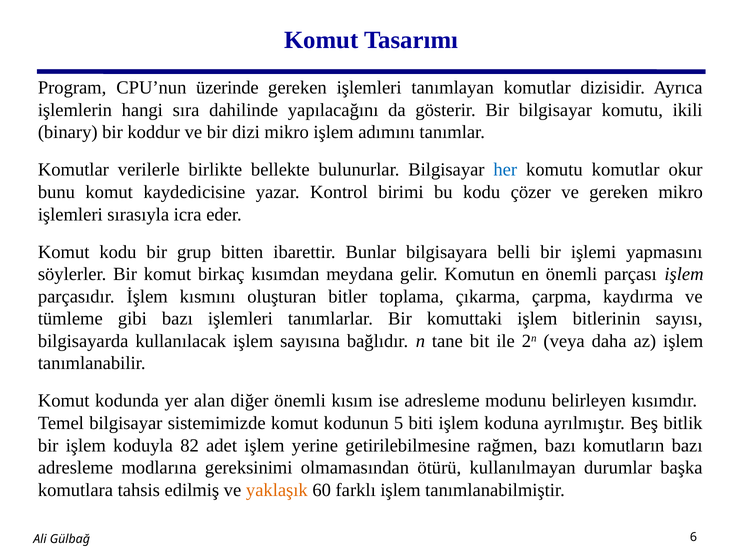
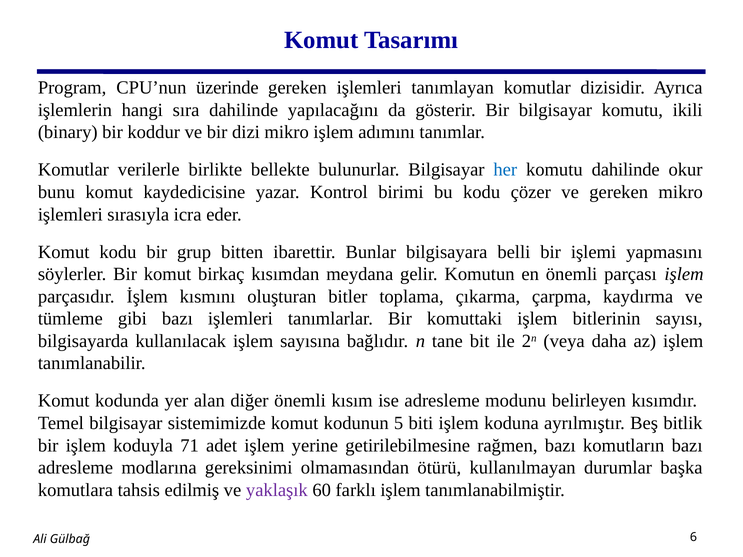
komutu komutlar: komutlar -> dahilinde (626, 170)
82: 82 -> 71 (190, 446)
yaklaşık colour: orange -> purple (277, 490)
